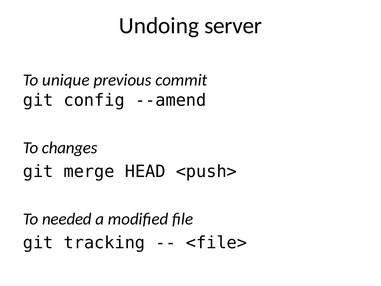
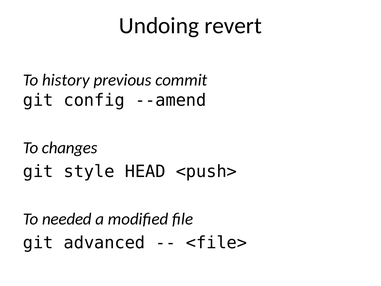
server: server -> revert (233, 26)
unique: unique -> history (66, 80)
merge: merge -> style (89, 171)
tracking: tracking -> advanced (104, 243)
